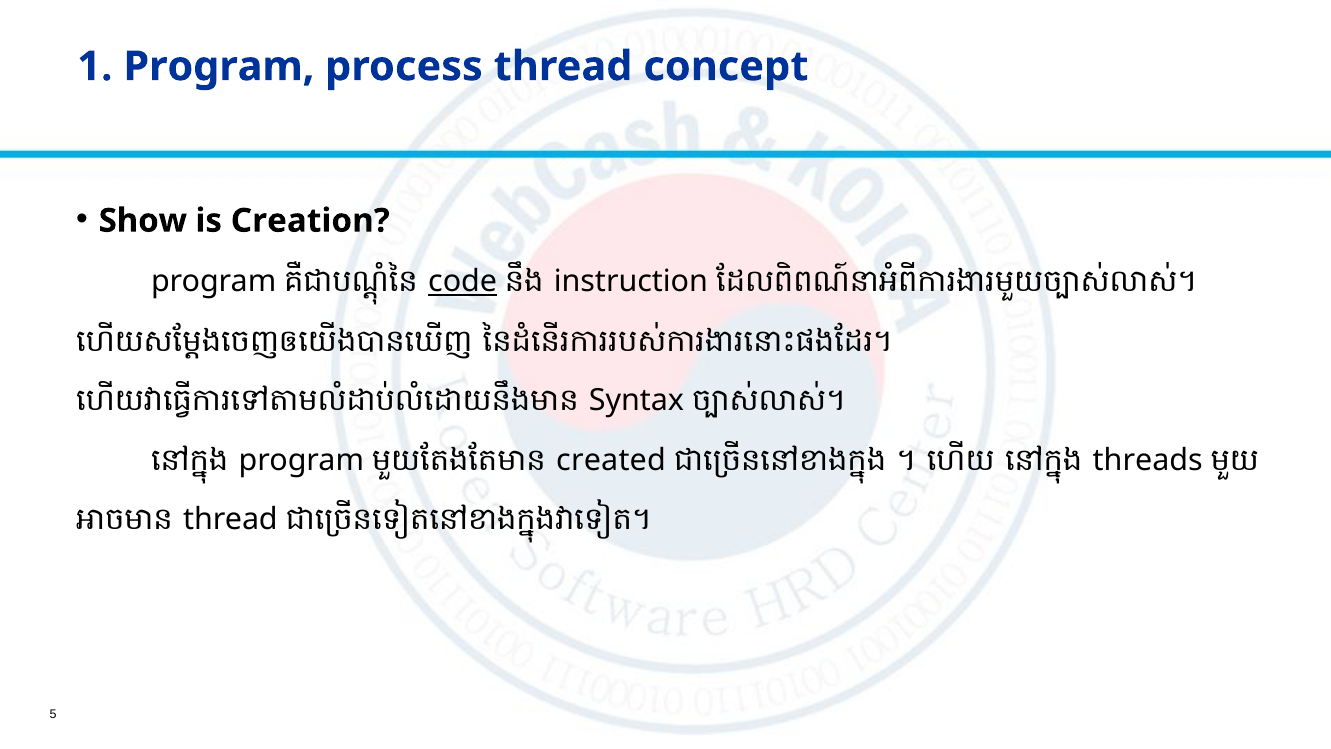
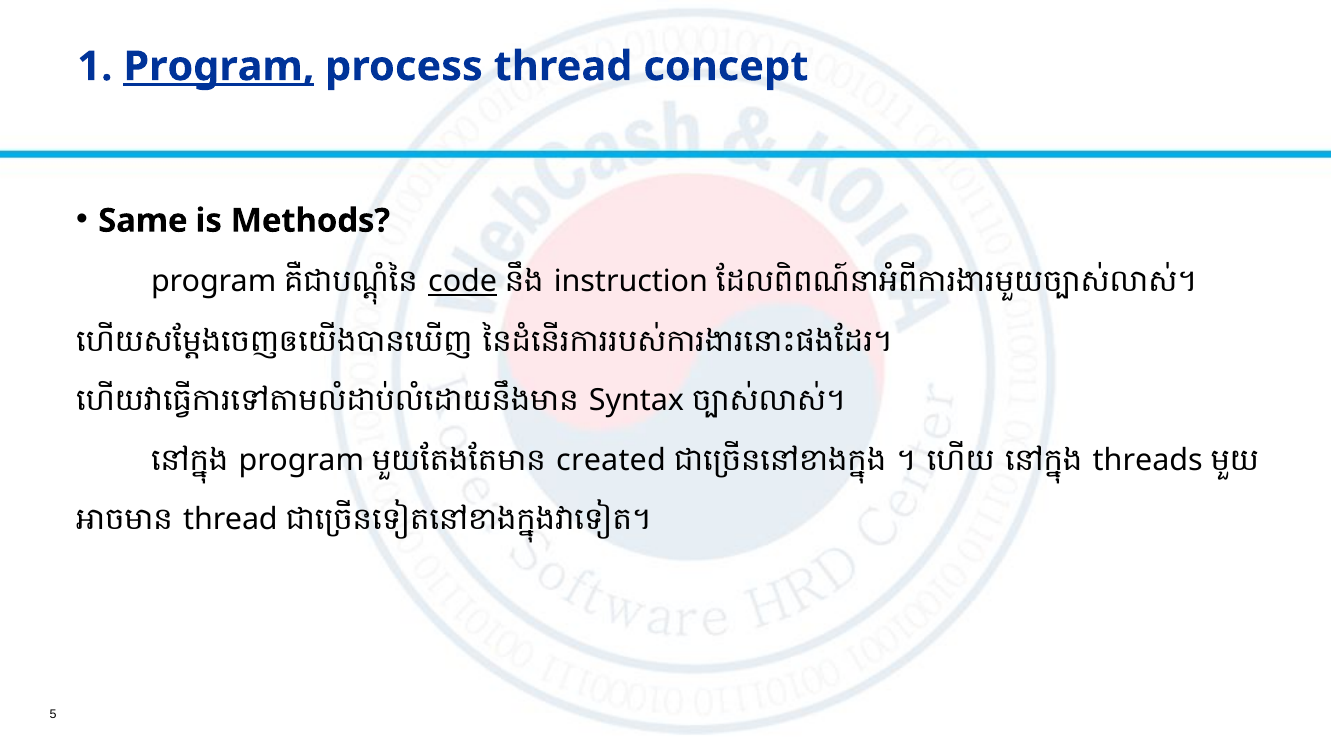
Program underline: none -> present (219, 66)
Show: Show -> Same (143, 221)
Creation: Creation -> Methods (310, 221)
